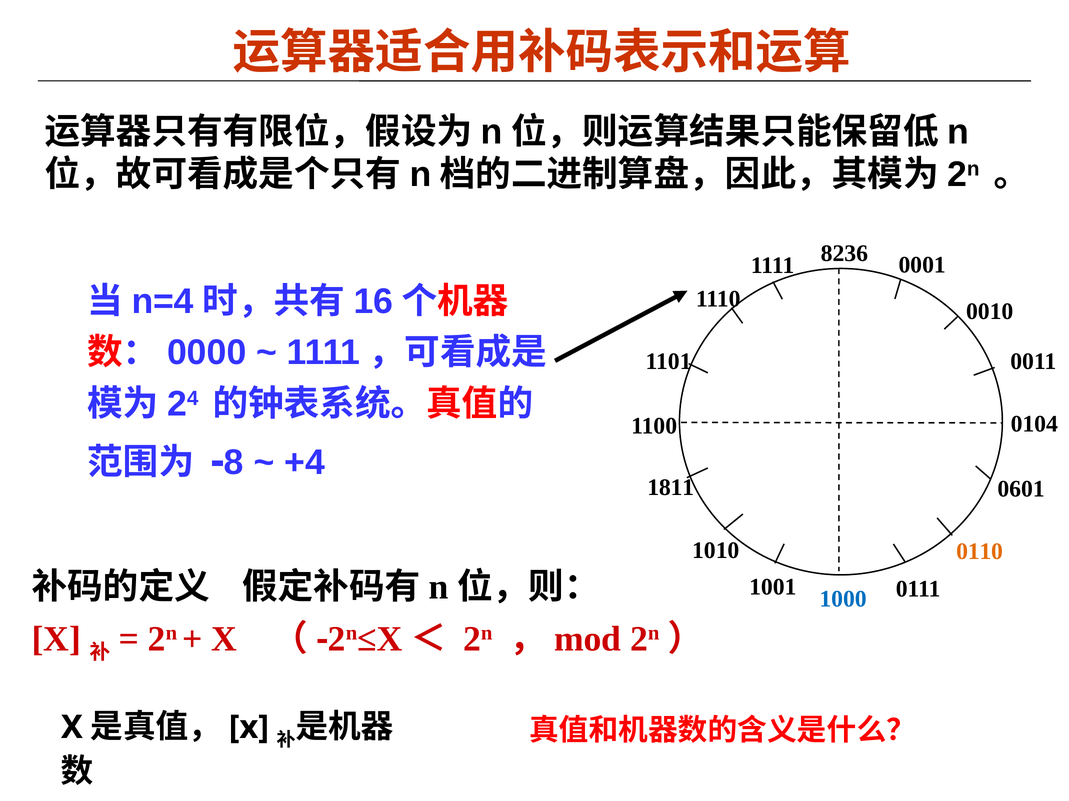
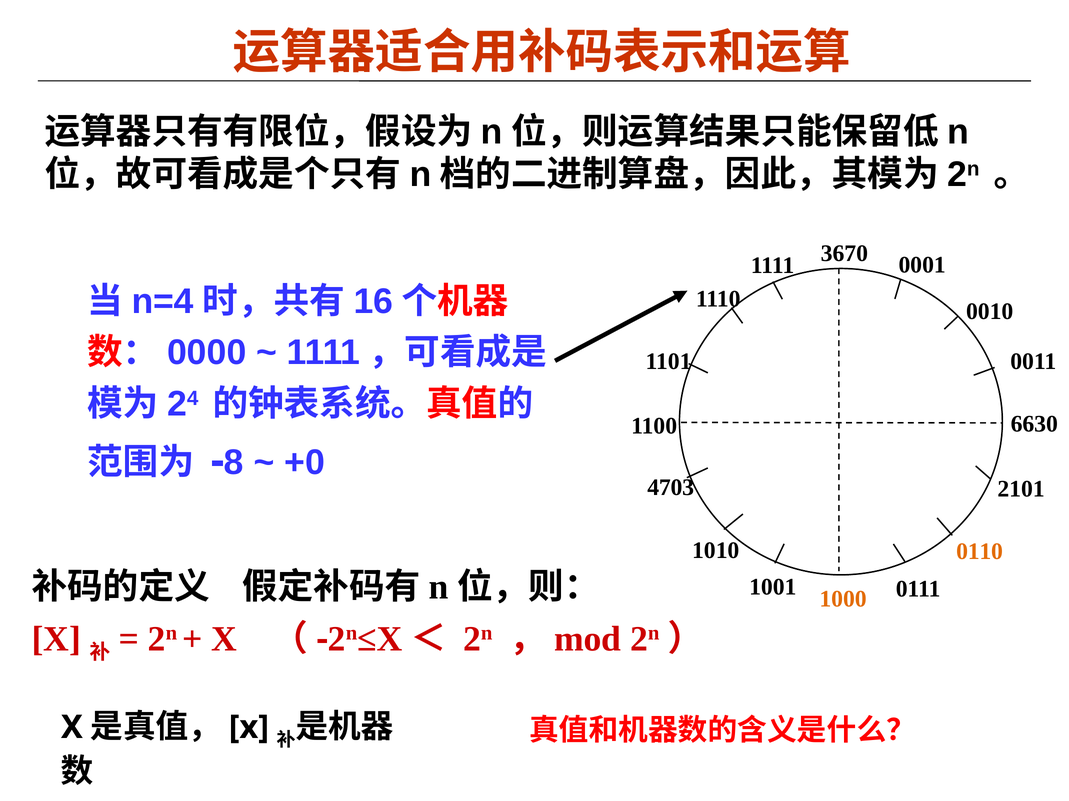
8236: 8236 -> 3670 (844, 254)
0104: 0104 -> 6630 (1034, 424)
+4: +4 -> +0 (305, 463)
1811: 1811 -> 4703 (671, 488)
0601: 0601 -> 2101 (1021, 490)
1000 colour: blue -> orange (843, 599)
